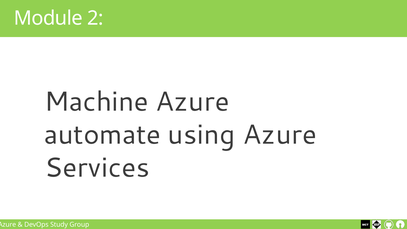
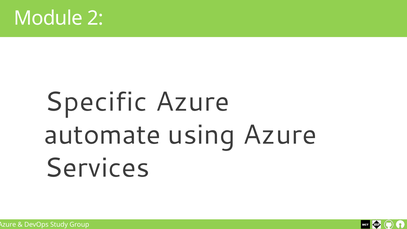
Machine: Machine -> Specific (96, 102)
